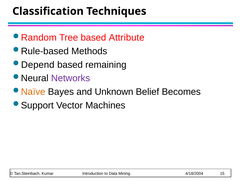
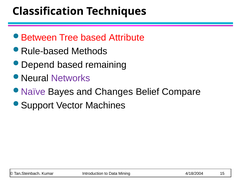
Random: Random -> Between (39, 38)
Naïve colour: orange -> purple (33, 92)
Unknown: Unknown -> Changes (114, 92)
Becomes: Becomes -> Compare (181, 92)
